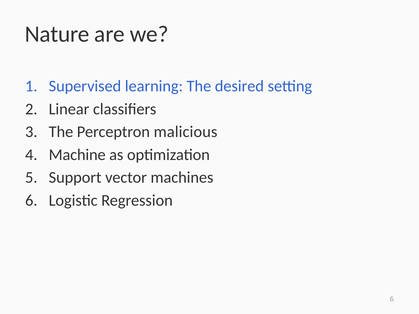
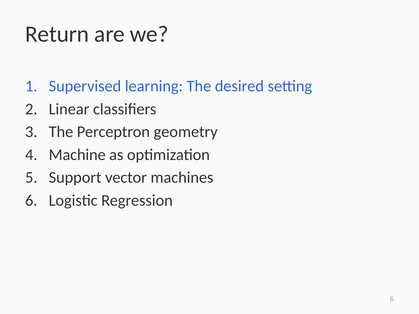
Nature: Nature -> Return (57, 34)
malicious: malicious -> geometry (186, 132)
